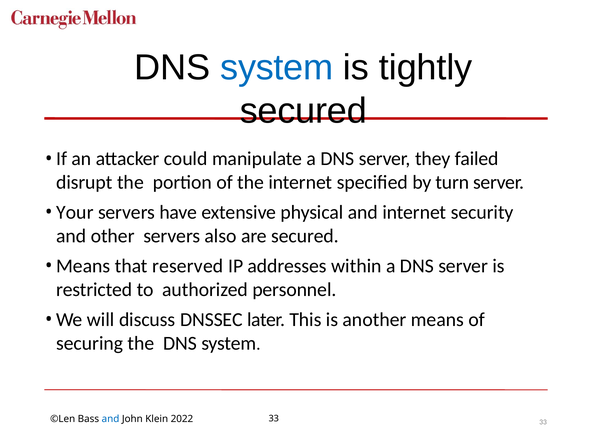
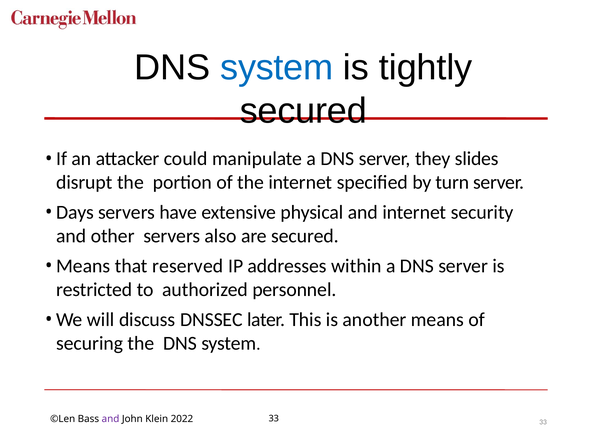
failed: failed -> slides (477, 159)
Your: Your -> Days (75, 212)
and colour: blue -> purple (110, 419)
